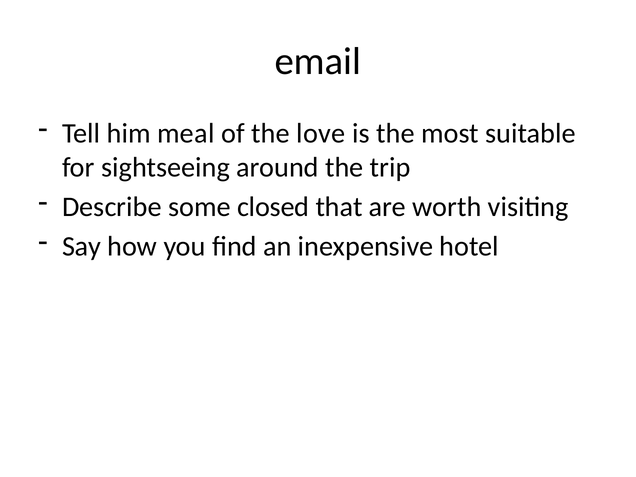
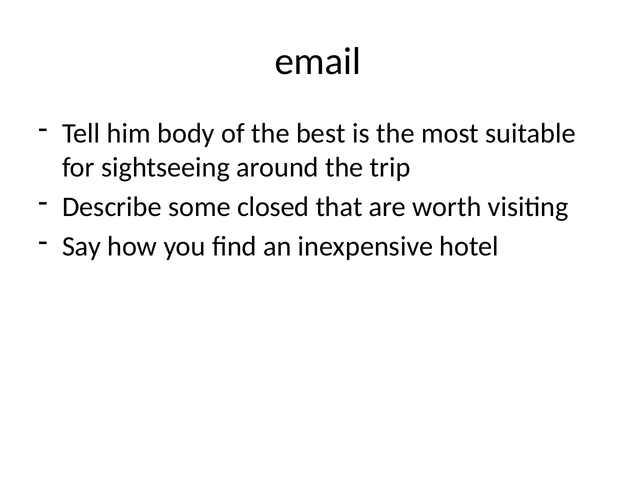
meal: meal -> body (186, 133)
love: love -> best (321, 133)
